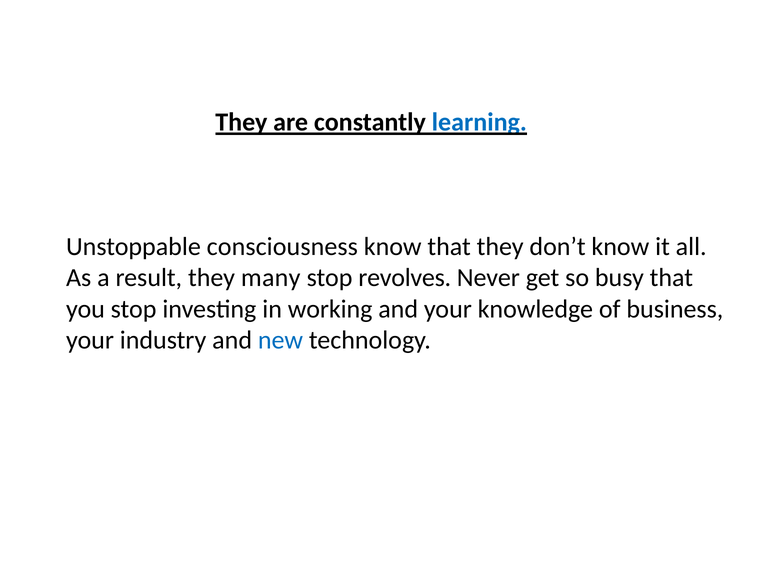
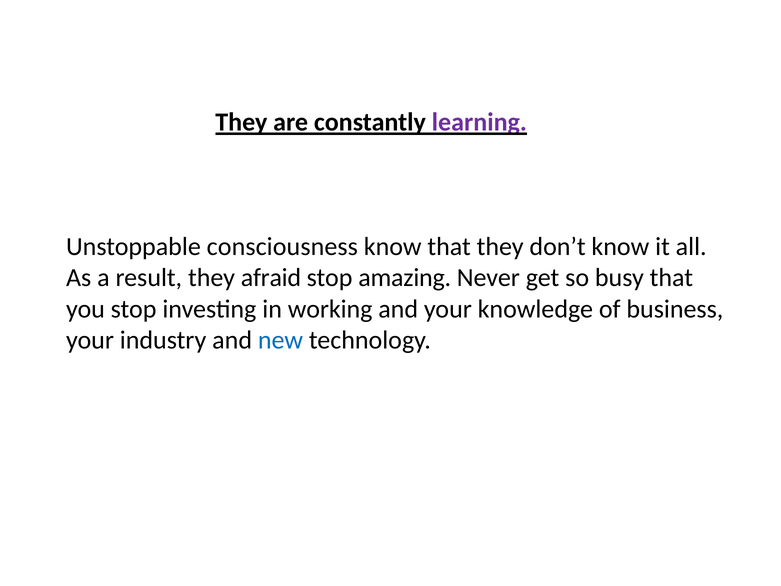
learning colour: blue -> purple (479, 122)
many: many -> afraid (271, 278)
revolves: revolves -> amazing (405, 278)
